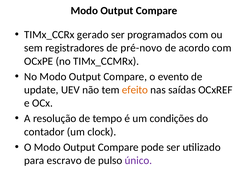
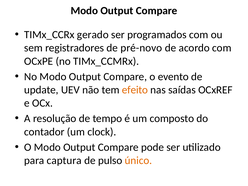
condições: condições -> composto (172, 119)
escravo: escravo -> captura (64, 160)
único colour: purple -> orange (138, 160)
